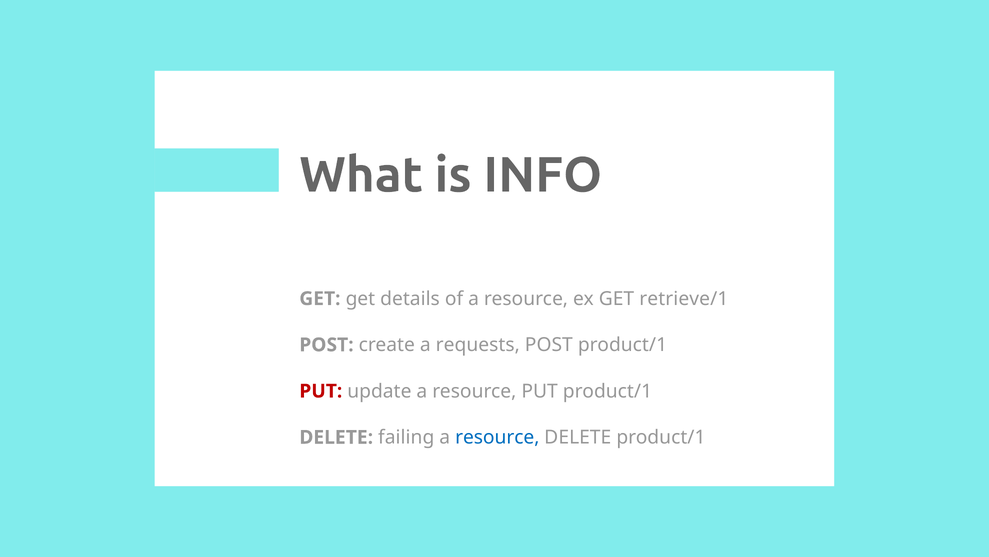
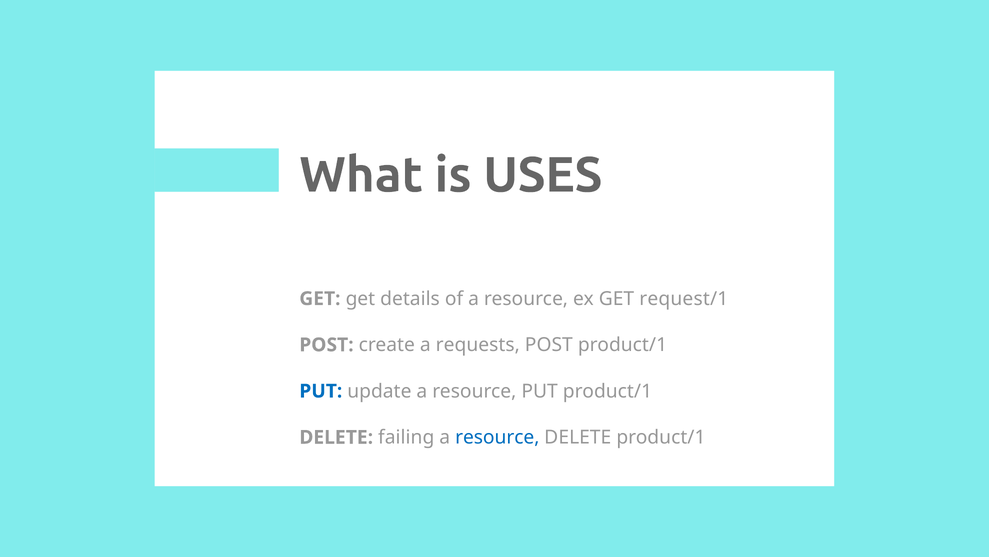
INFO: INFO -> USES (543, 175)
retrieve/1: retrieve/1 -> request/1 (684, 298)
PUT colour: red -> blue (321, 391)
